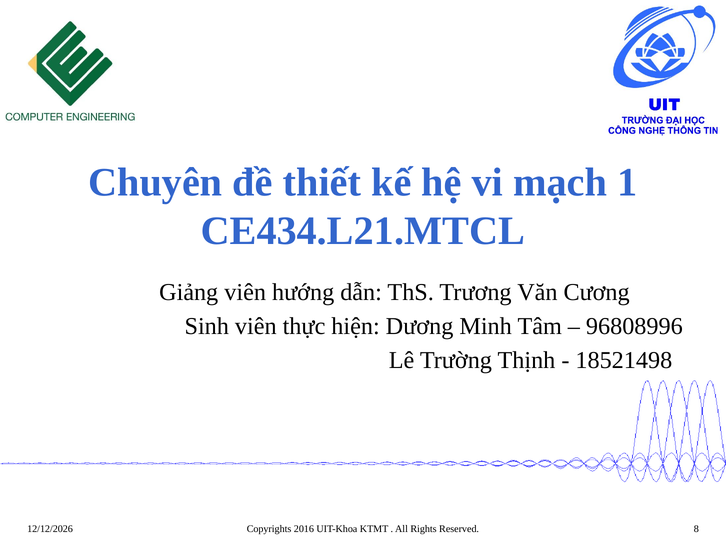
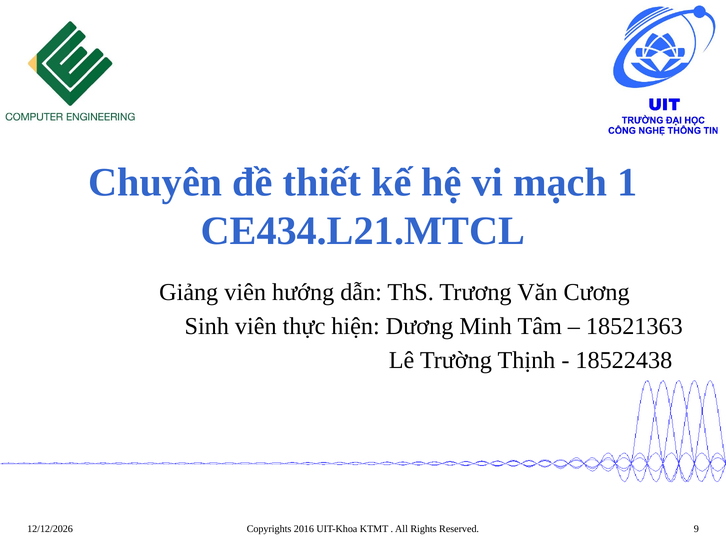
96808996: 96808996 -> 18521363 (634, 326)
18521498: 18521498 -> 18522438 (624, 360)
8: 8 -> 9 (696, 528)
